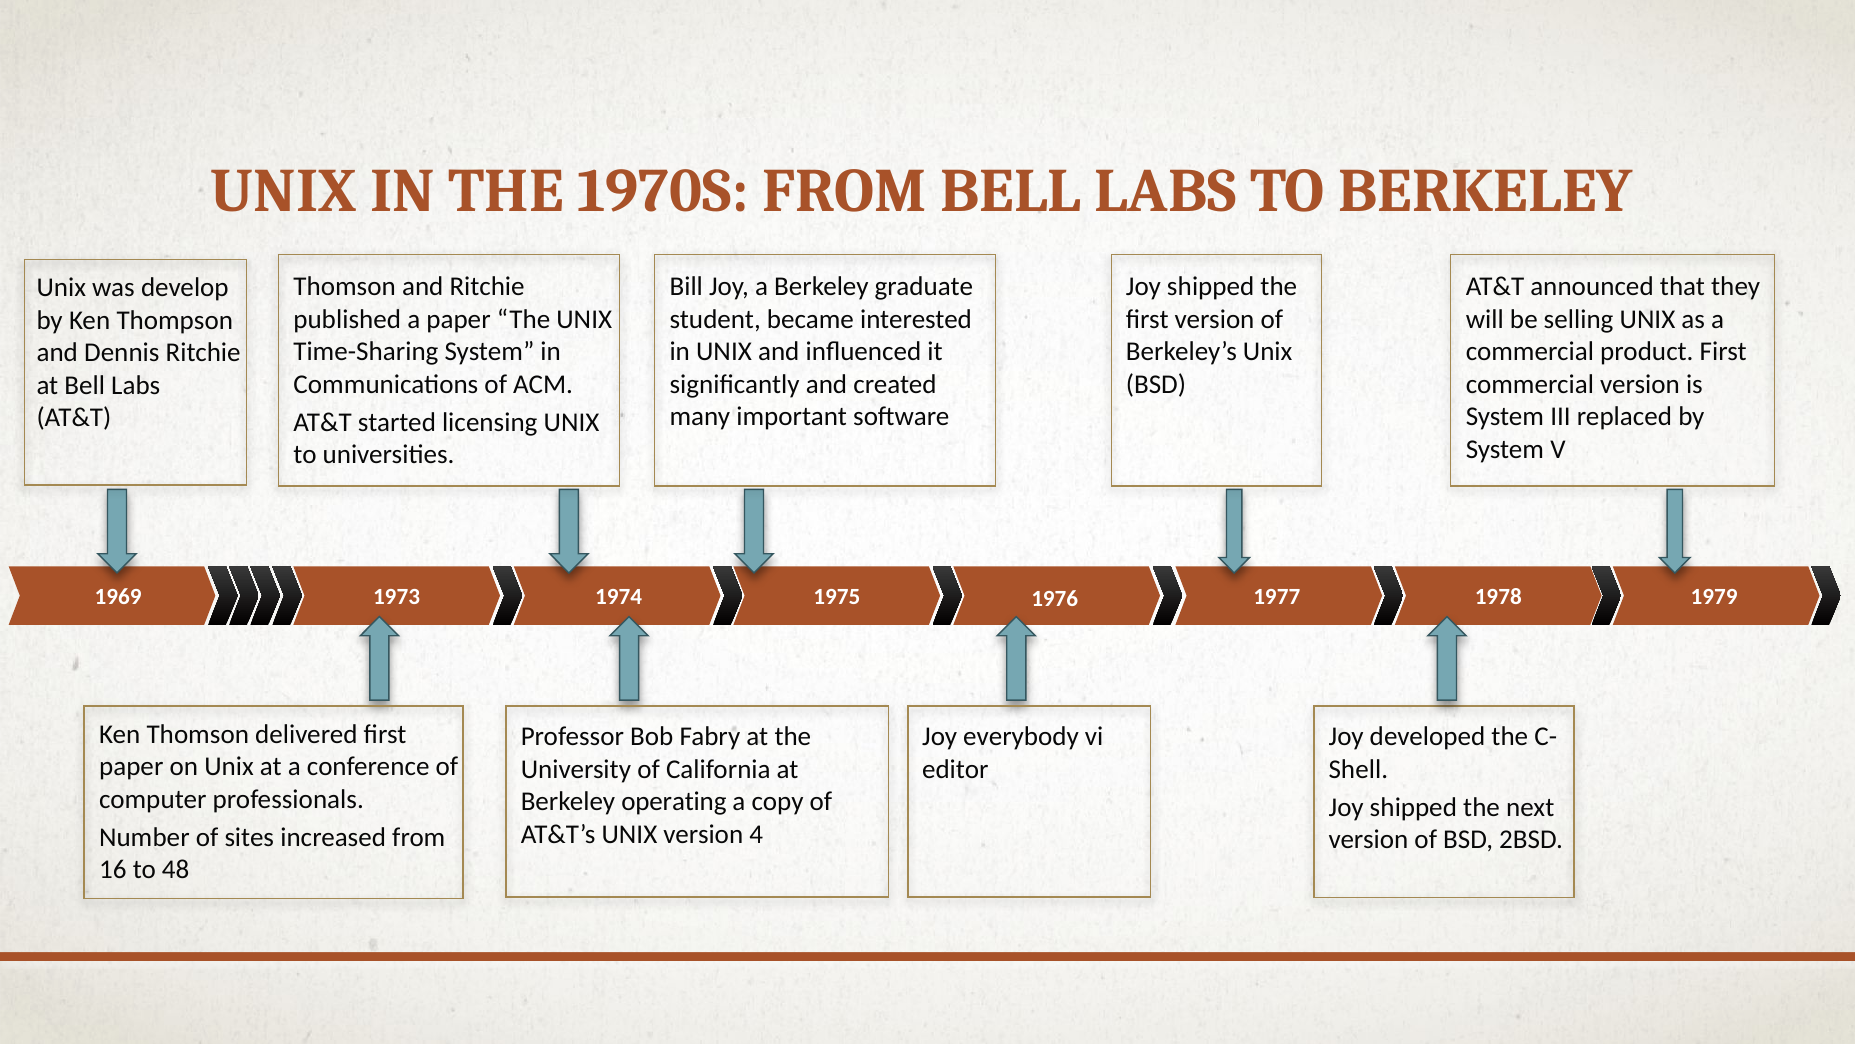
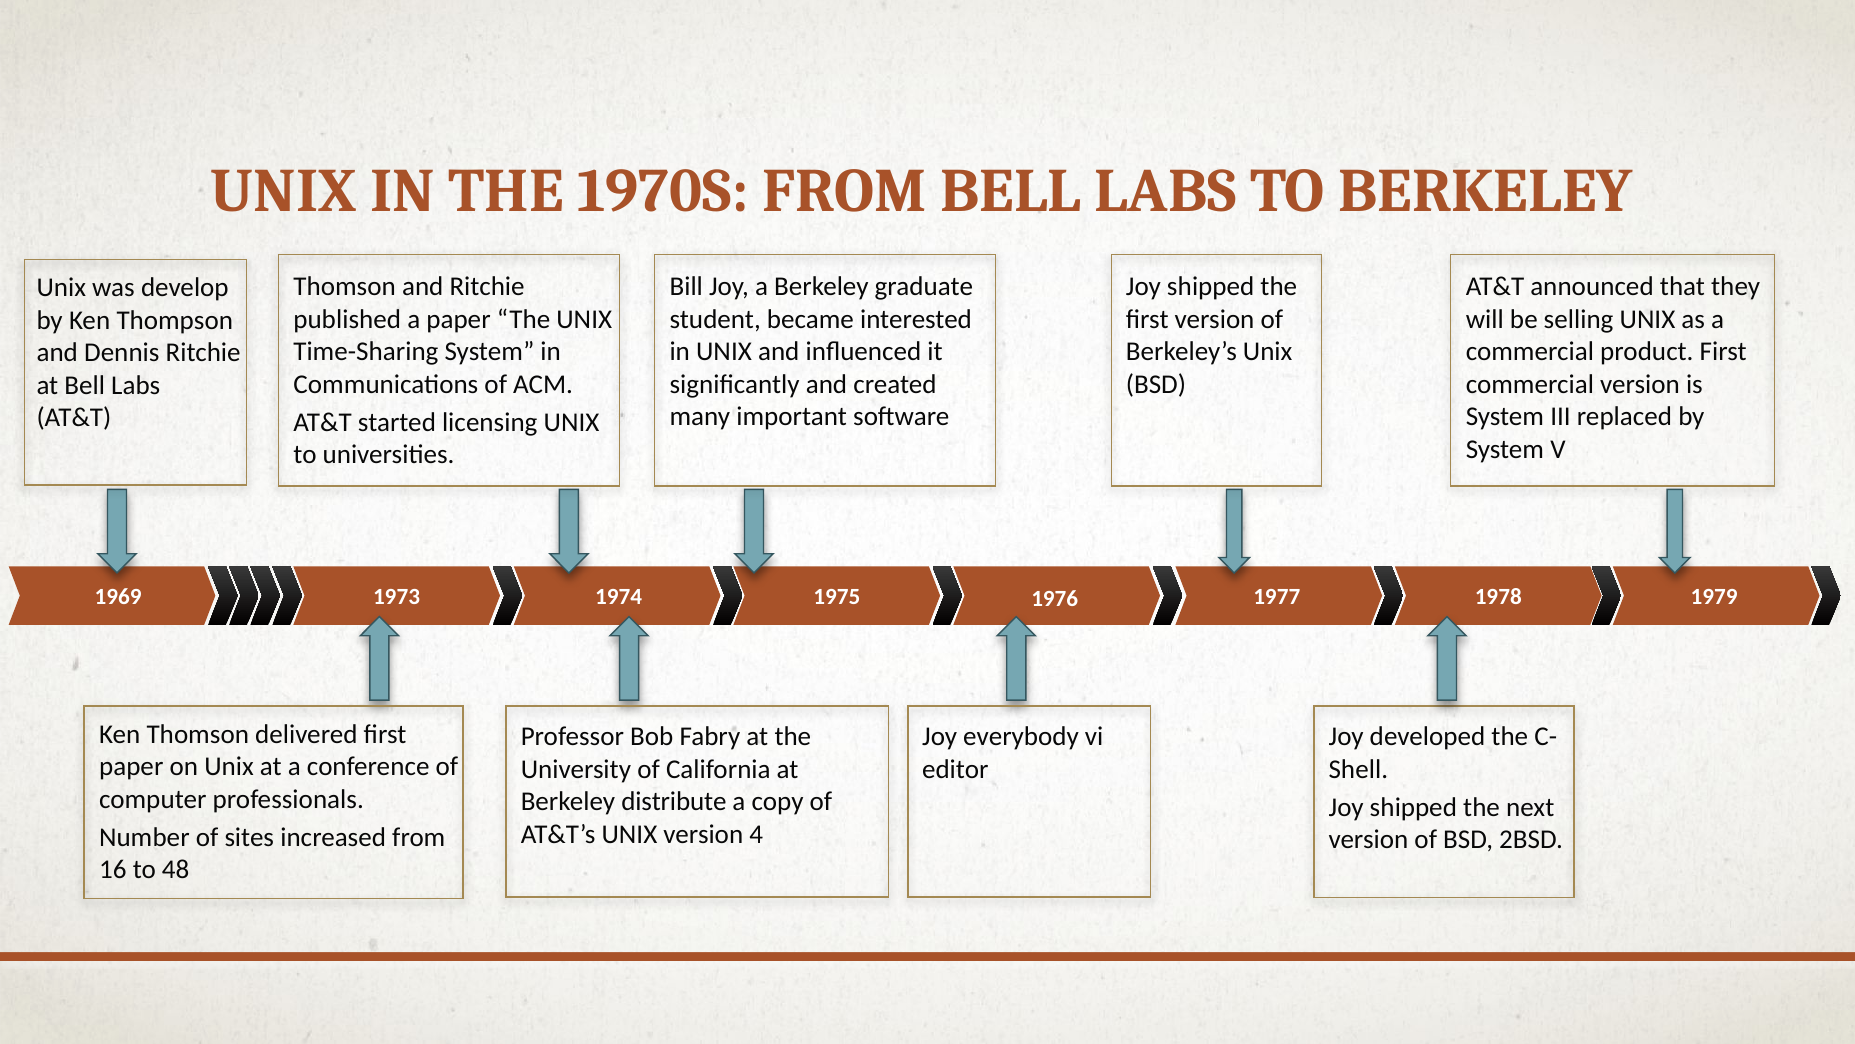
operating: operating -> distribute (674, 801)
